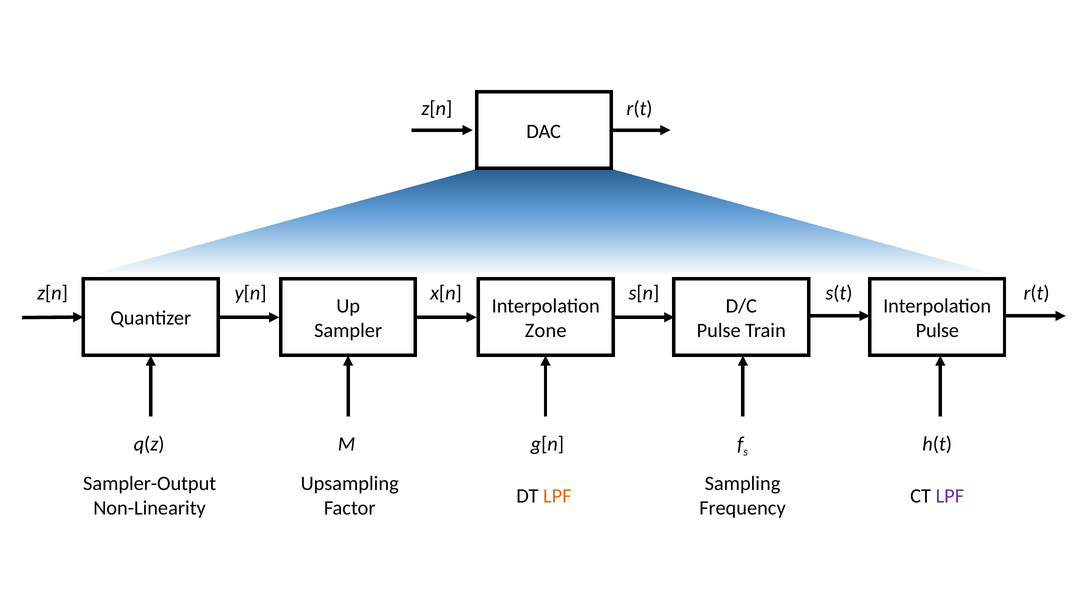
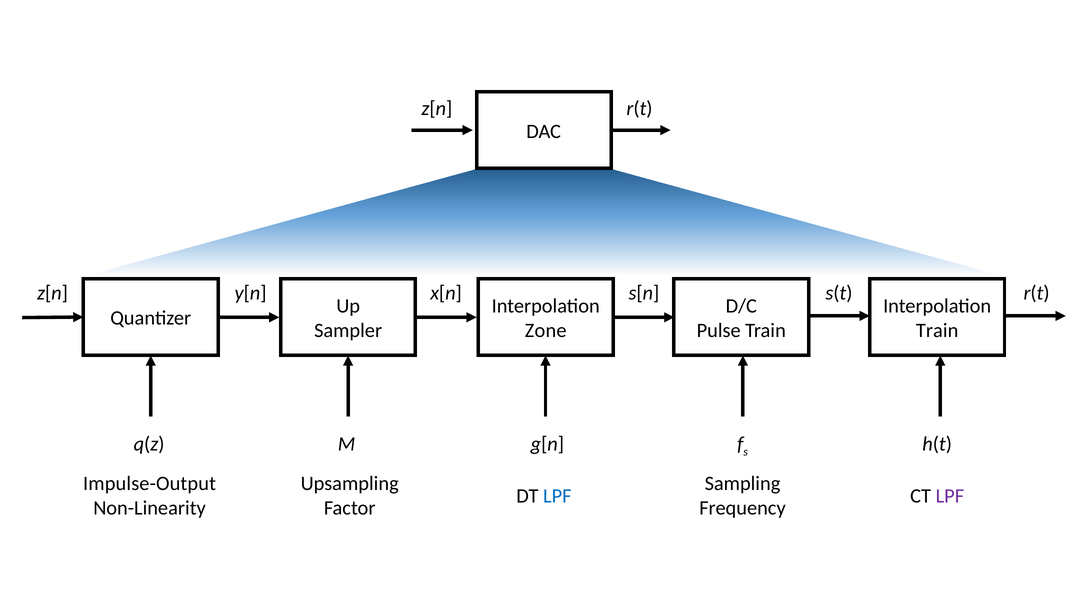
Pulse: Pulse -> Train (937, 330)
Sampler-Output: Sampler-Output -> Impulse-Output (150, 484)
LPF colour: orange -> blue (557, 496)
